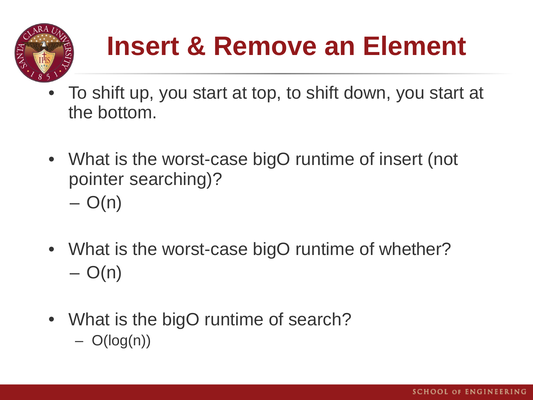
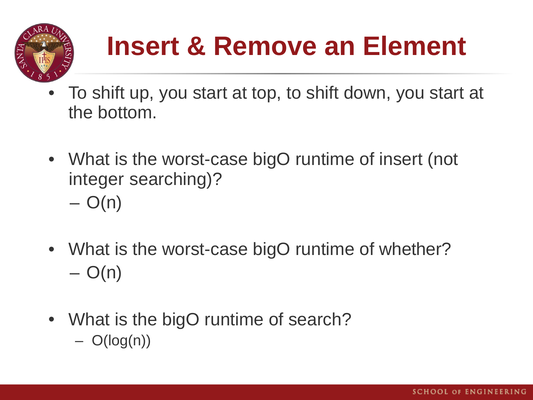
pointer: pointer -> integer (96, 179)
